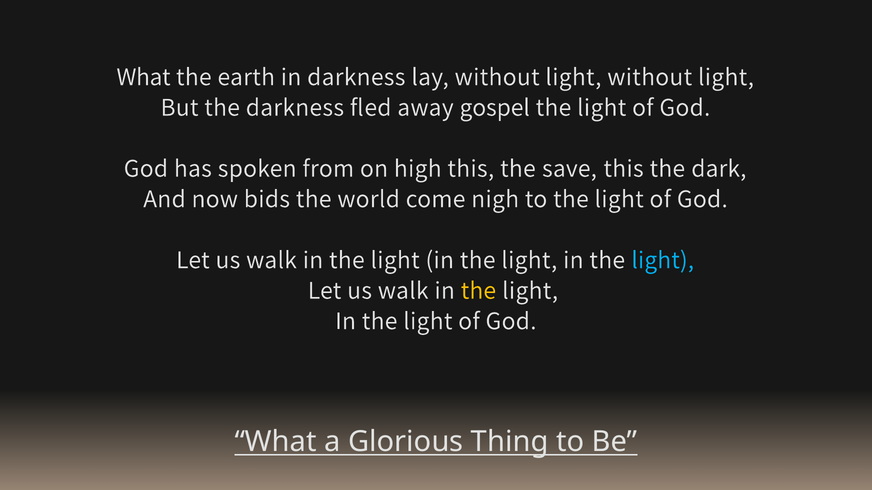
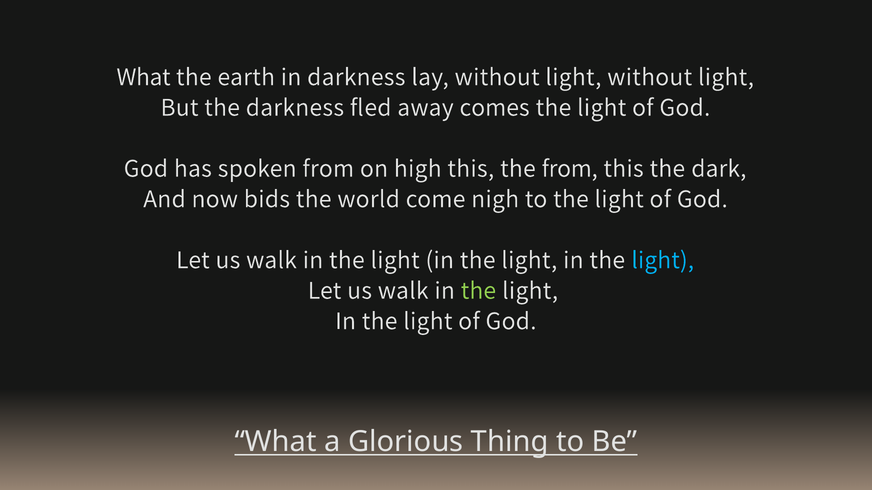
gospel: gospel -> comes (495, 107)
the save: save -> from (570, 168)
the colour: yellow -> light green (478, 291)
